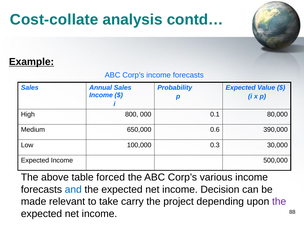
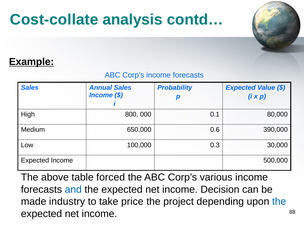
relevant: relevant -> industry (67, 202)
carry: carry -> price (132, 202)
the colour: purple -> blue (279, 202)
